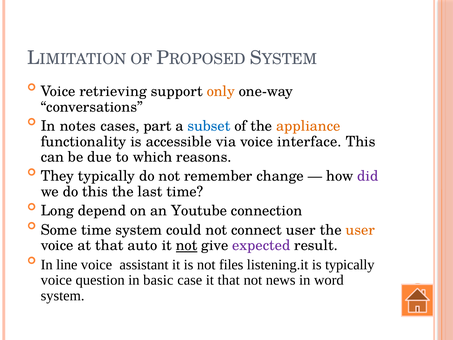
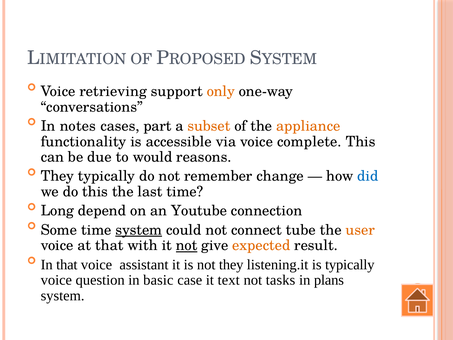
subset colour: blue -> orange (209, 126)
interface: interface -> complete (309, 141)
which: which -> would (153, 157)
did colour: purple -> blue (368, 176)
system underline: none -> present (139, 230)
connect user: user -> tube (301, 230)
auto: auto -> with (142, 245)
expected colour: purple -> orange (261, 245)
In line: line -> that (67, 264)
not files: files -> they (231, 264)
it that: that -> text (229, 280)
news: news -> tasks (281, 280)
word: word -> plans (329, 280)
